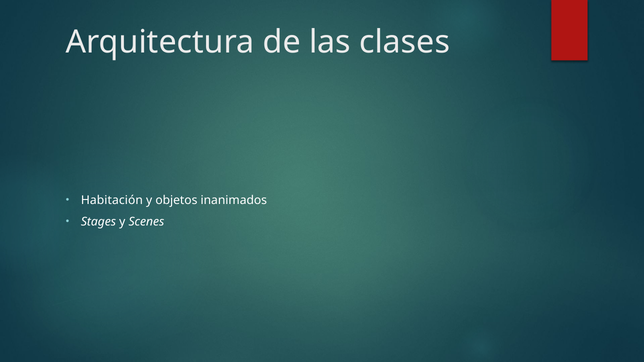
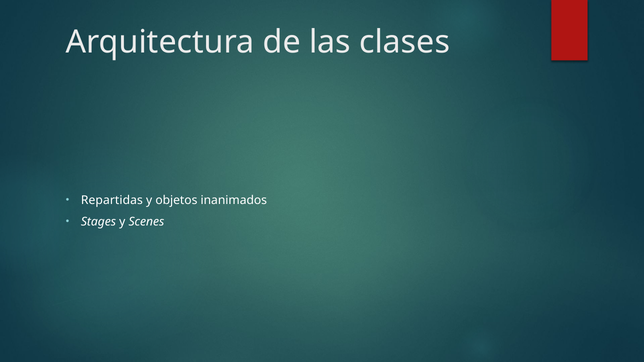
Habitación: Habitación -> Repartidas (112, 201)
